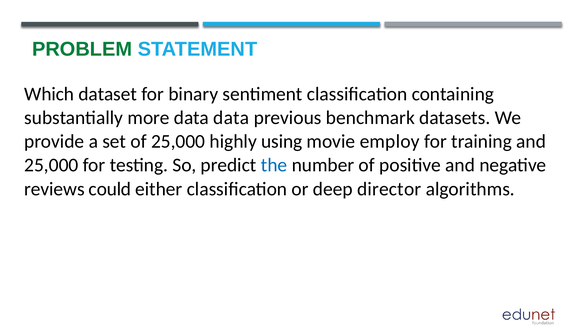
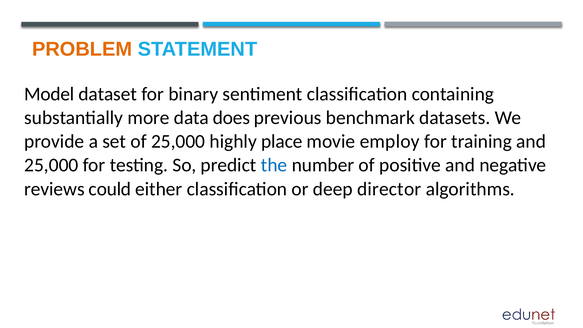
PROBLEM colour: green -> orange (82, 49)
Which: Which -> Model (49, 94)
data data: data -> does (231, 118)
using: using -> place (282, 141)
